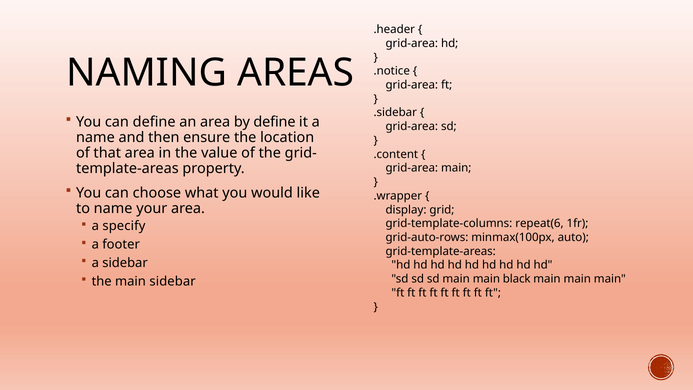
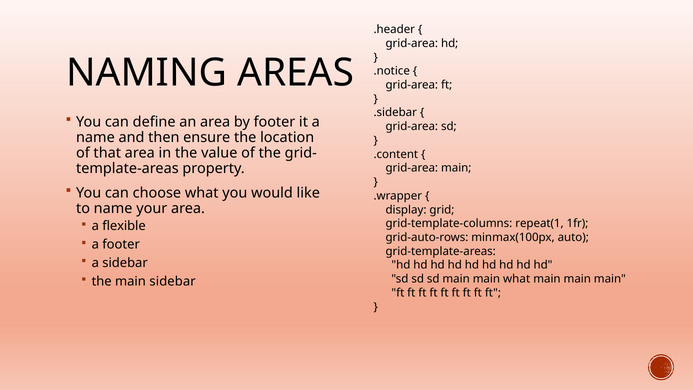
by define: define -> footer (274, 122)
repeat(6: repeat(6 -> repeat(1 (539, 223)
specify: specify -> flexible (124, 226)
main black: black -> what (517, 279)
